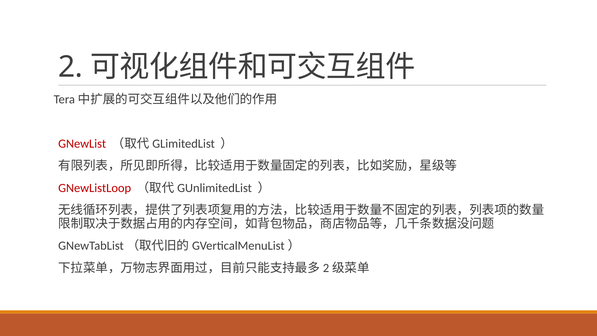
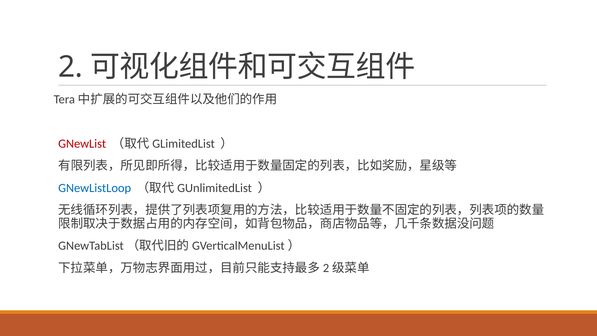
GNewListLoop colour: red -> blue (95, 188)
